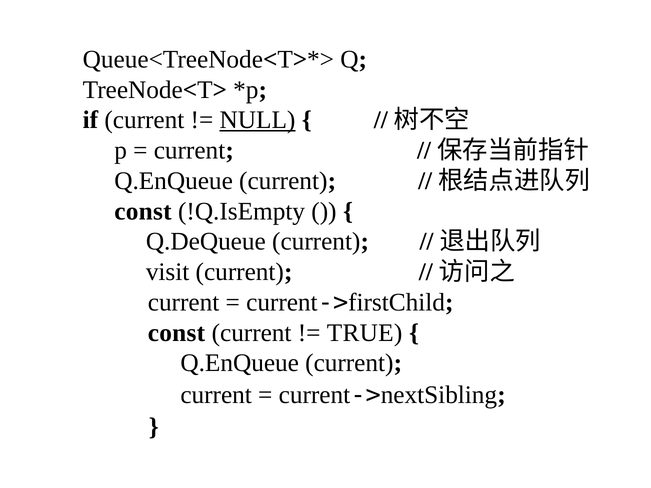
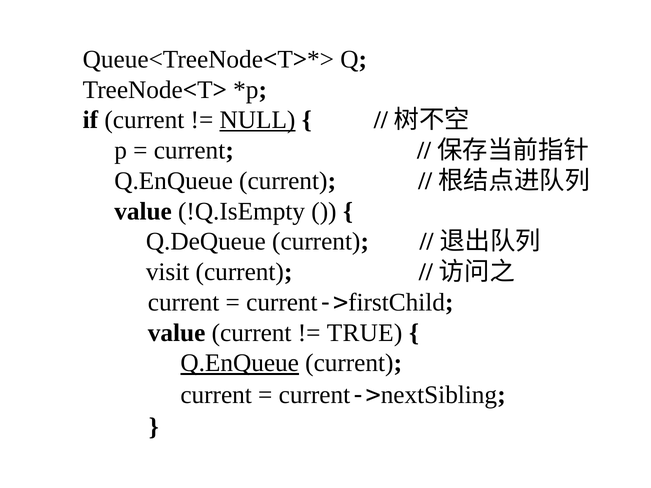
const: const -> value (143, 211)
const: const -> value (177, 333)
Q.EnQueue underline: none -> present (240, 363)
